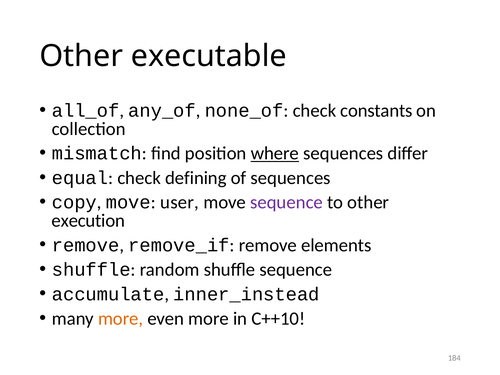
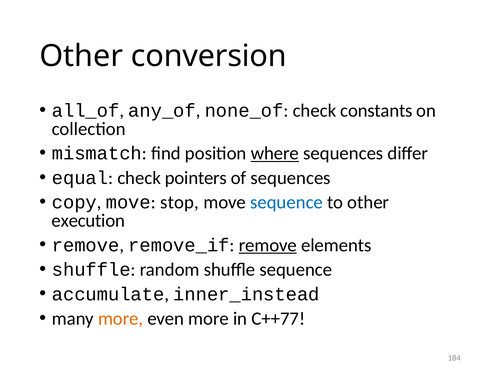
executable: executable -> conversion (209, 56)
defining: defining -> pointers (196, 178)
user: user -> stop (180, 202)
sequence colour: purple -> blue (287, 202)
remove underline: none -> present (268, 245)
C++10: C++10 -> C++77 (278, 319)
